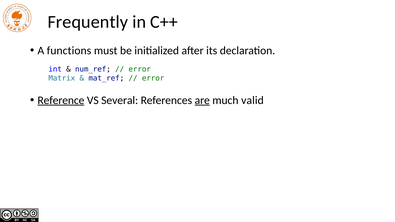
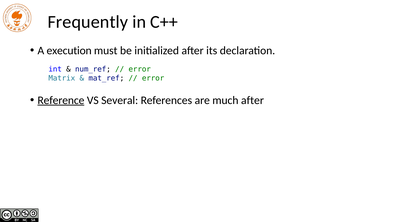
functions: functions -> execution (69, 51)
are underline: present -> none (202, 100)
much valid: valid -> after (252, 100)
